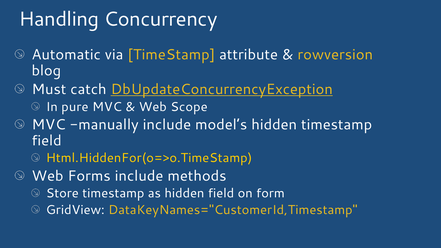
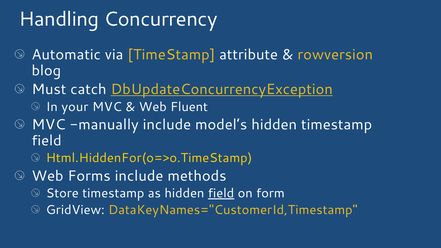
pure: pure -> your (75, 107)
Scope: Scope -> Fluent (189, 107)
field underline: none -> present (221, 193)
